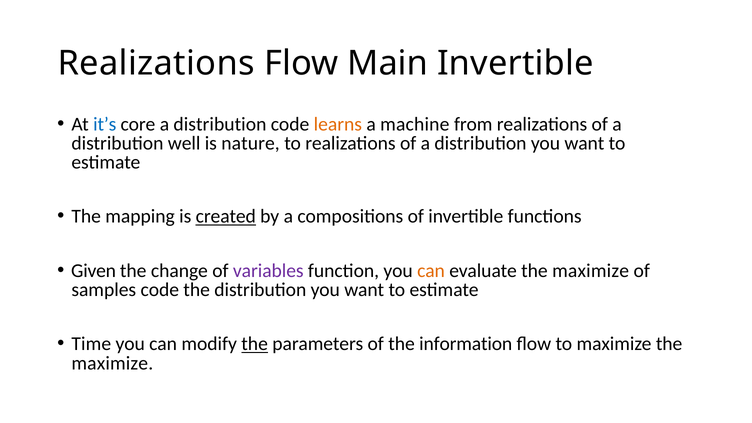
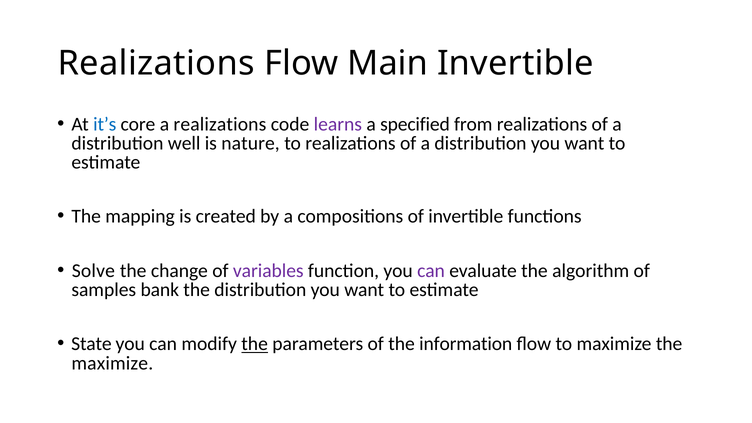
core a distribution: distribution -> realizations (220, 124)
learns colour: orange -> purple (338, 124)
machine: machine -> specified (415, 124)
created underline: present -> none (226, 216)
Given: Given -> Solve (93, 271)
can colour: orange -> purple (431, 271)
evaluate the maximize: maximize -> algorithm (591, 271)
samples code: code -> bank (160, 290)
Time: Time -> State (91, 344)
